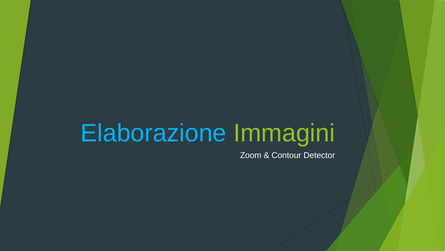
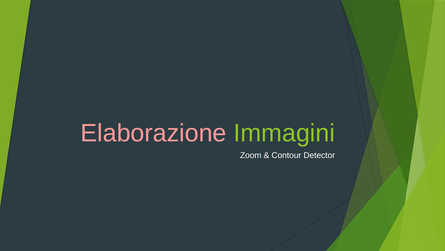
Elaborazione colour: light blue -> pink (154, 133)
